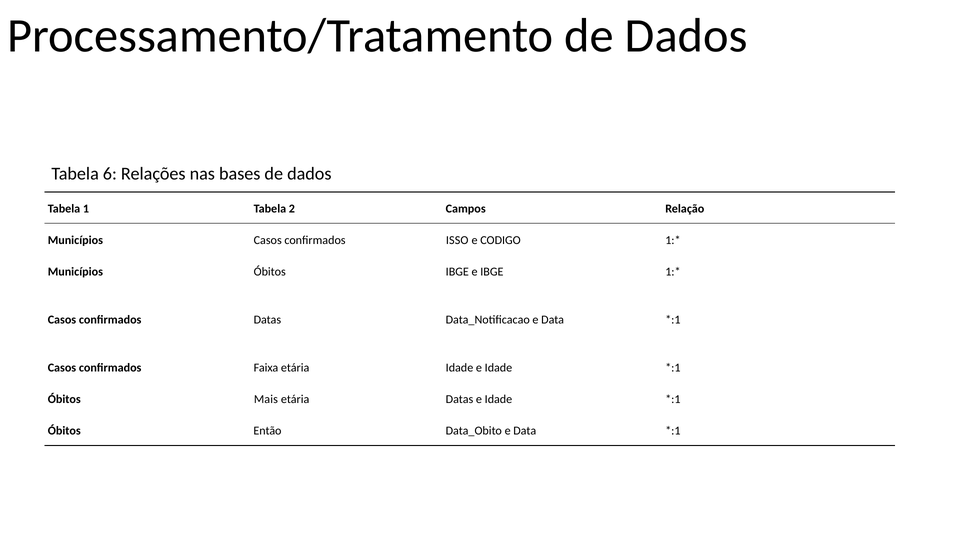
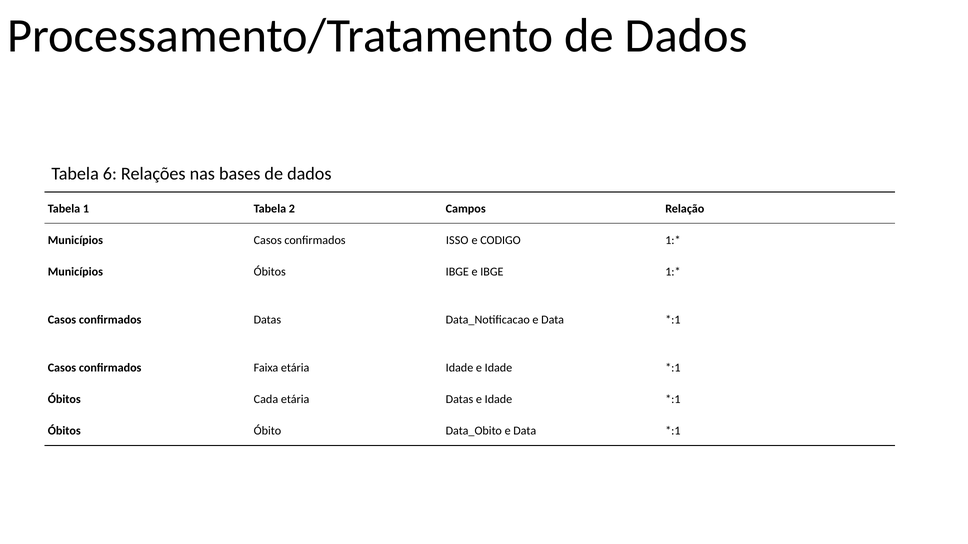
Mais: Mais -> Cada (266, 400)
Então: Então -> Óbito (267, 431)
